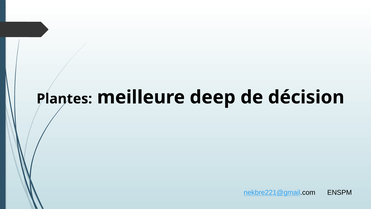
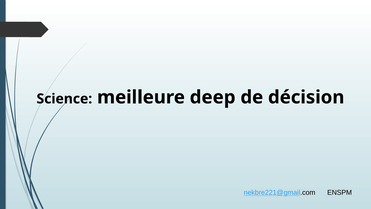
Plantes: Plantes -> Science (64, 99)
